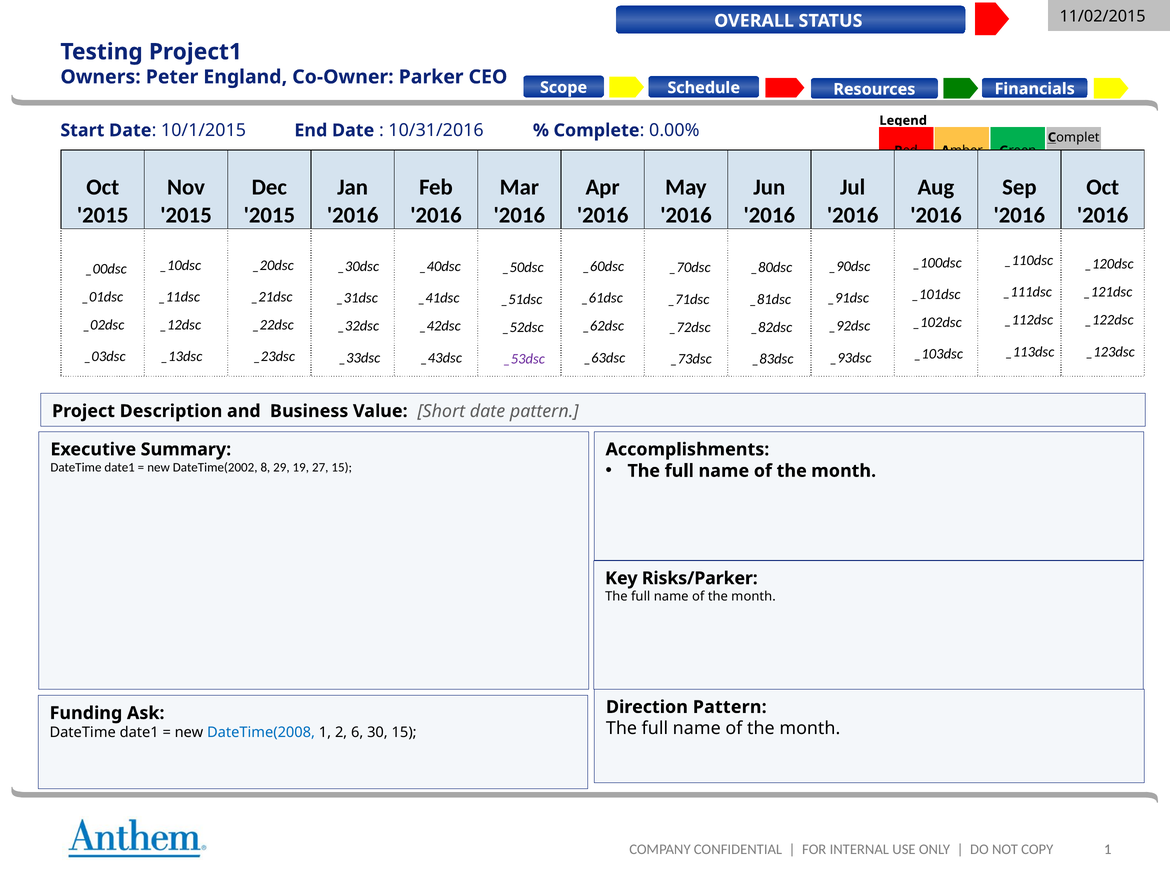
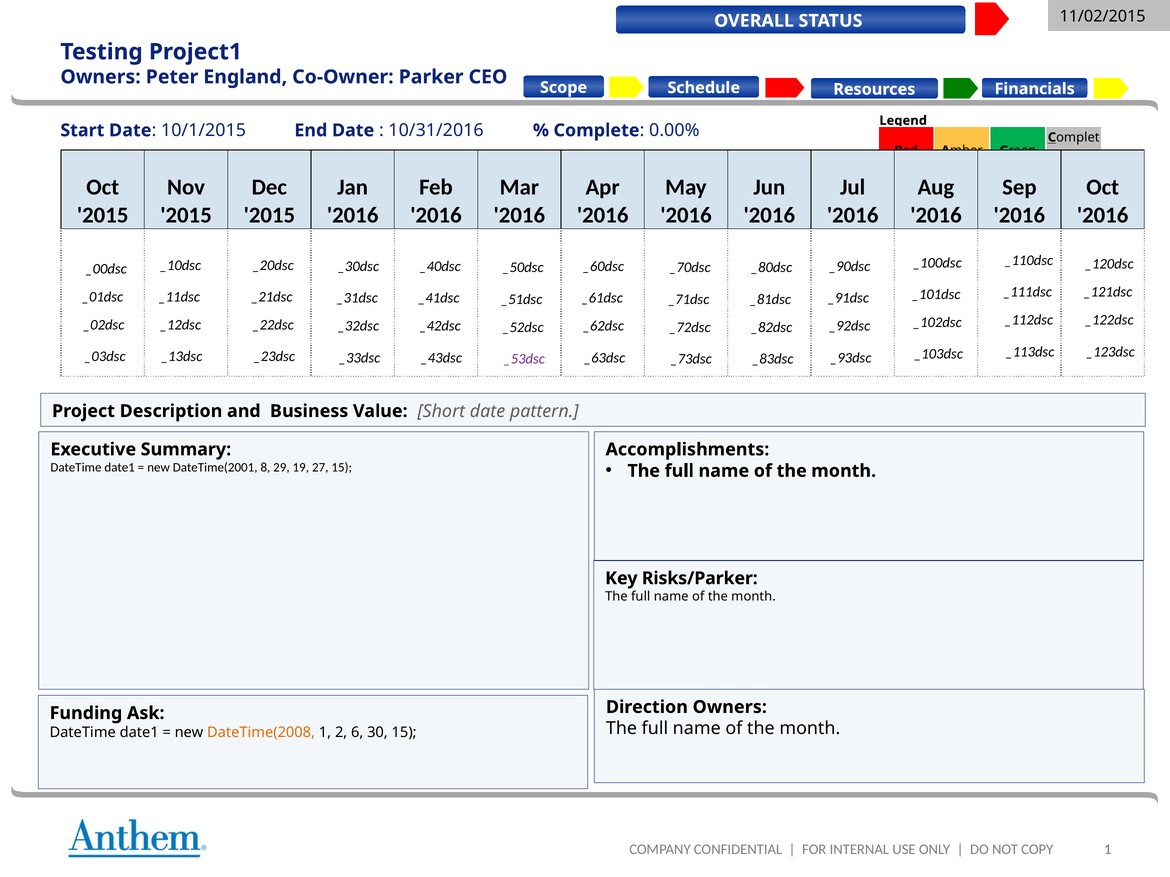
DateTime(2002: DateTime(2002 -> DateTime(2001 (215, 468)
Direction Pattern: Pattern -> Owners (730, 707)
DateTime(2008 colour: blue -> orange (261, 733)
